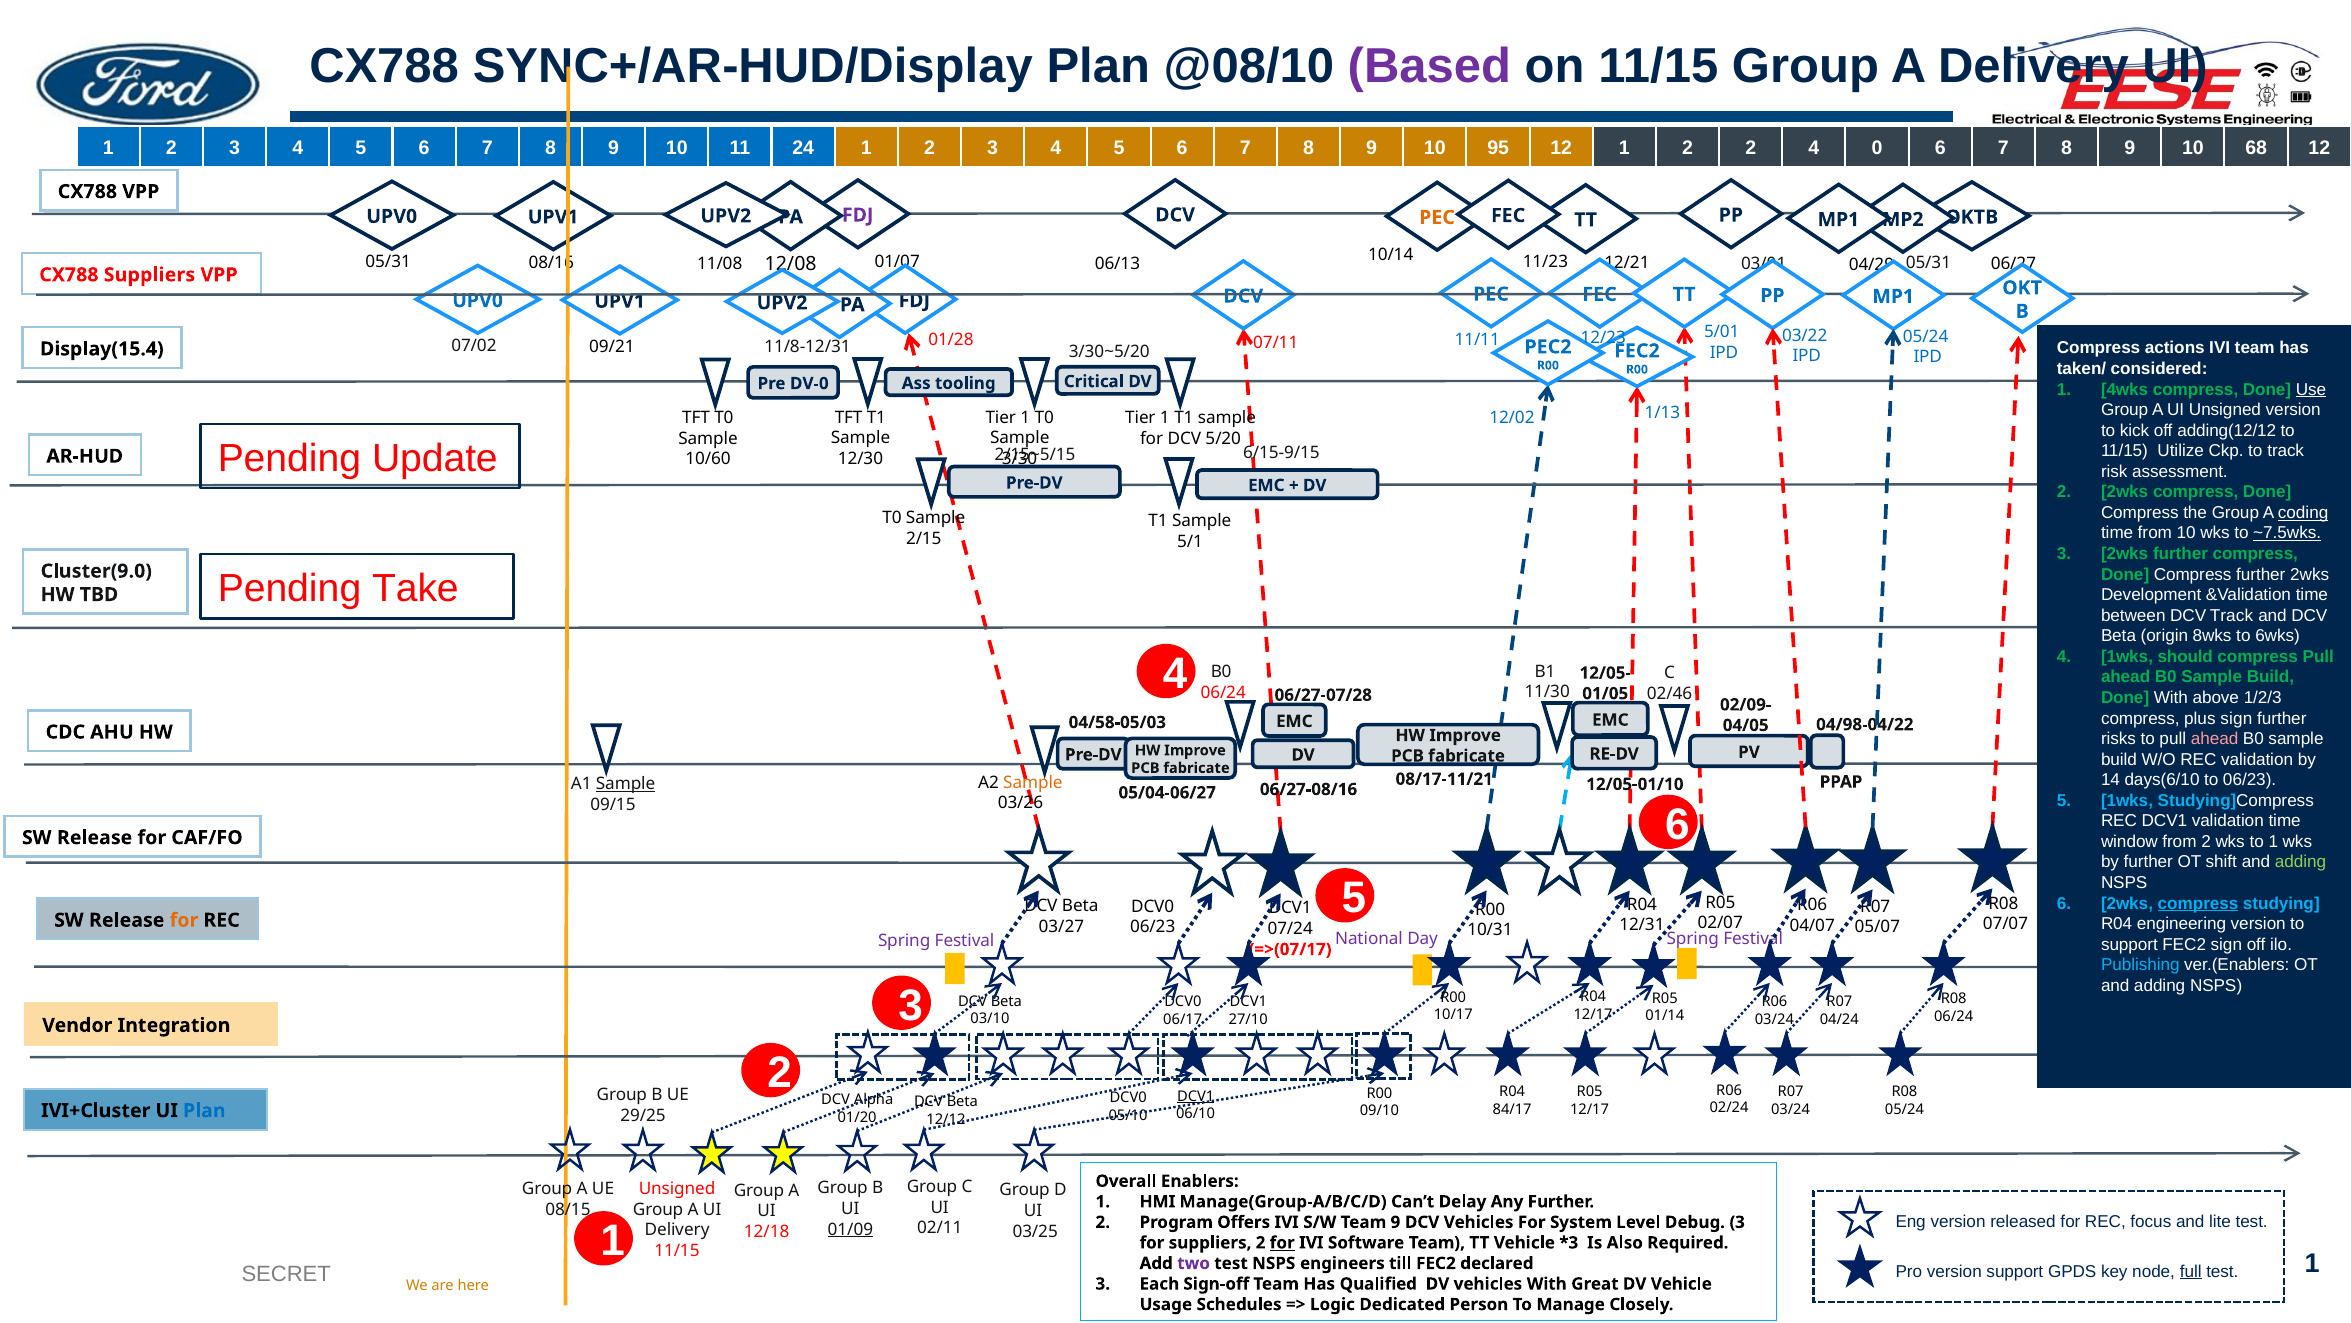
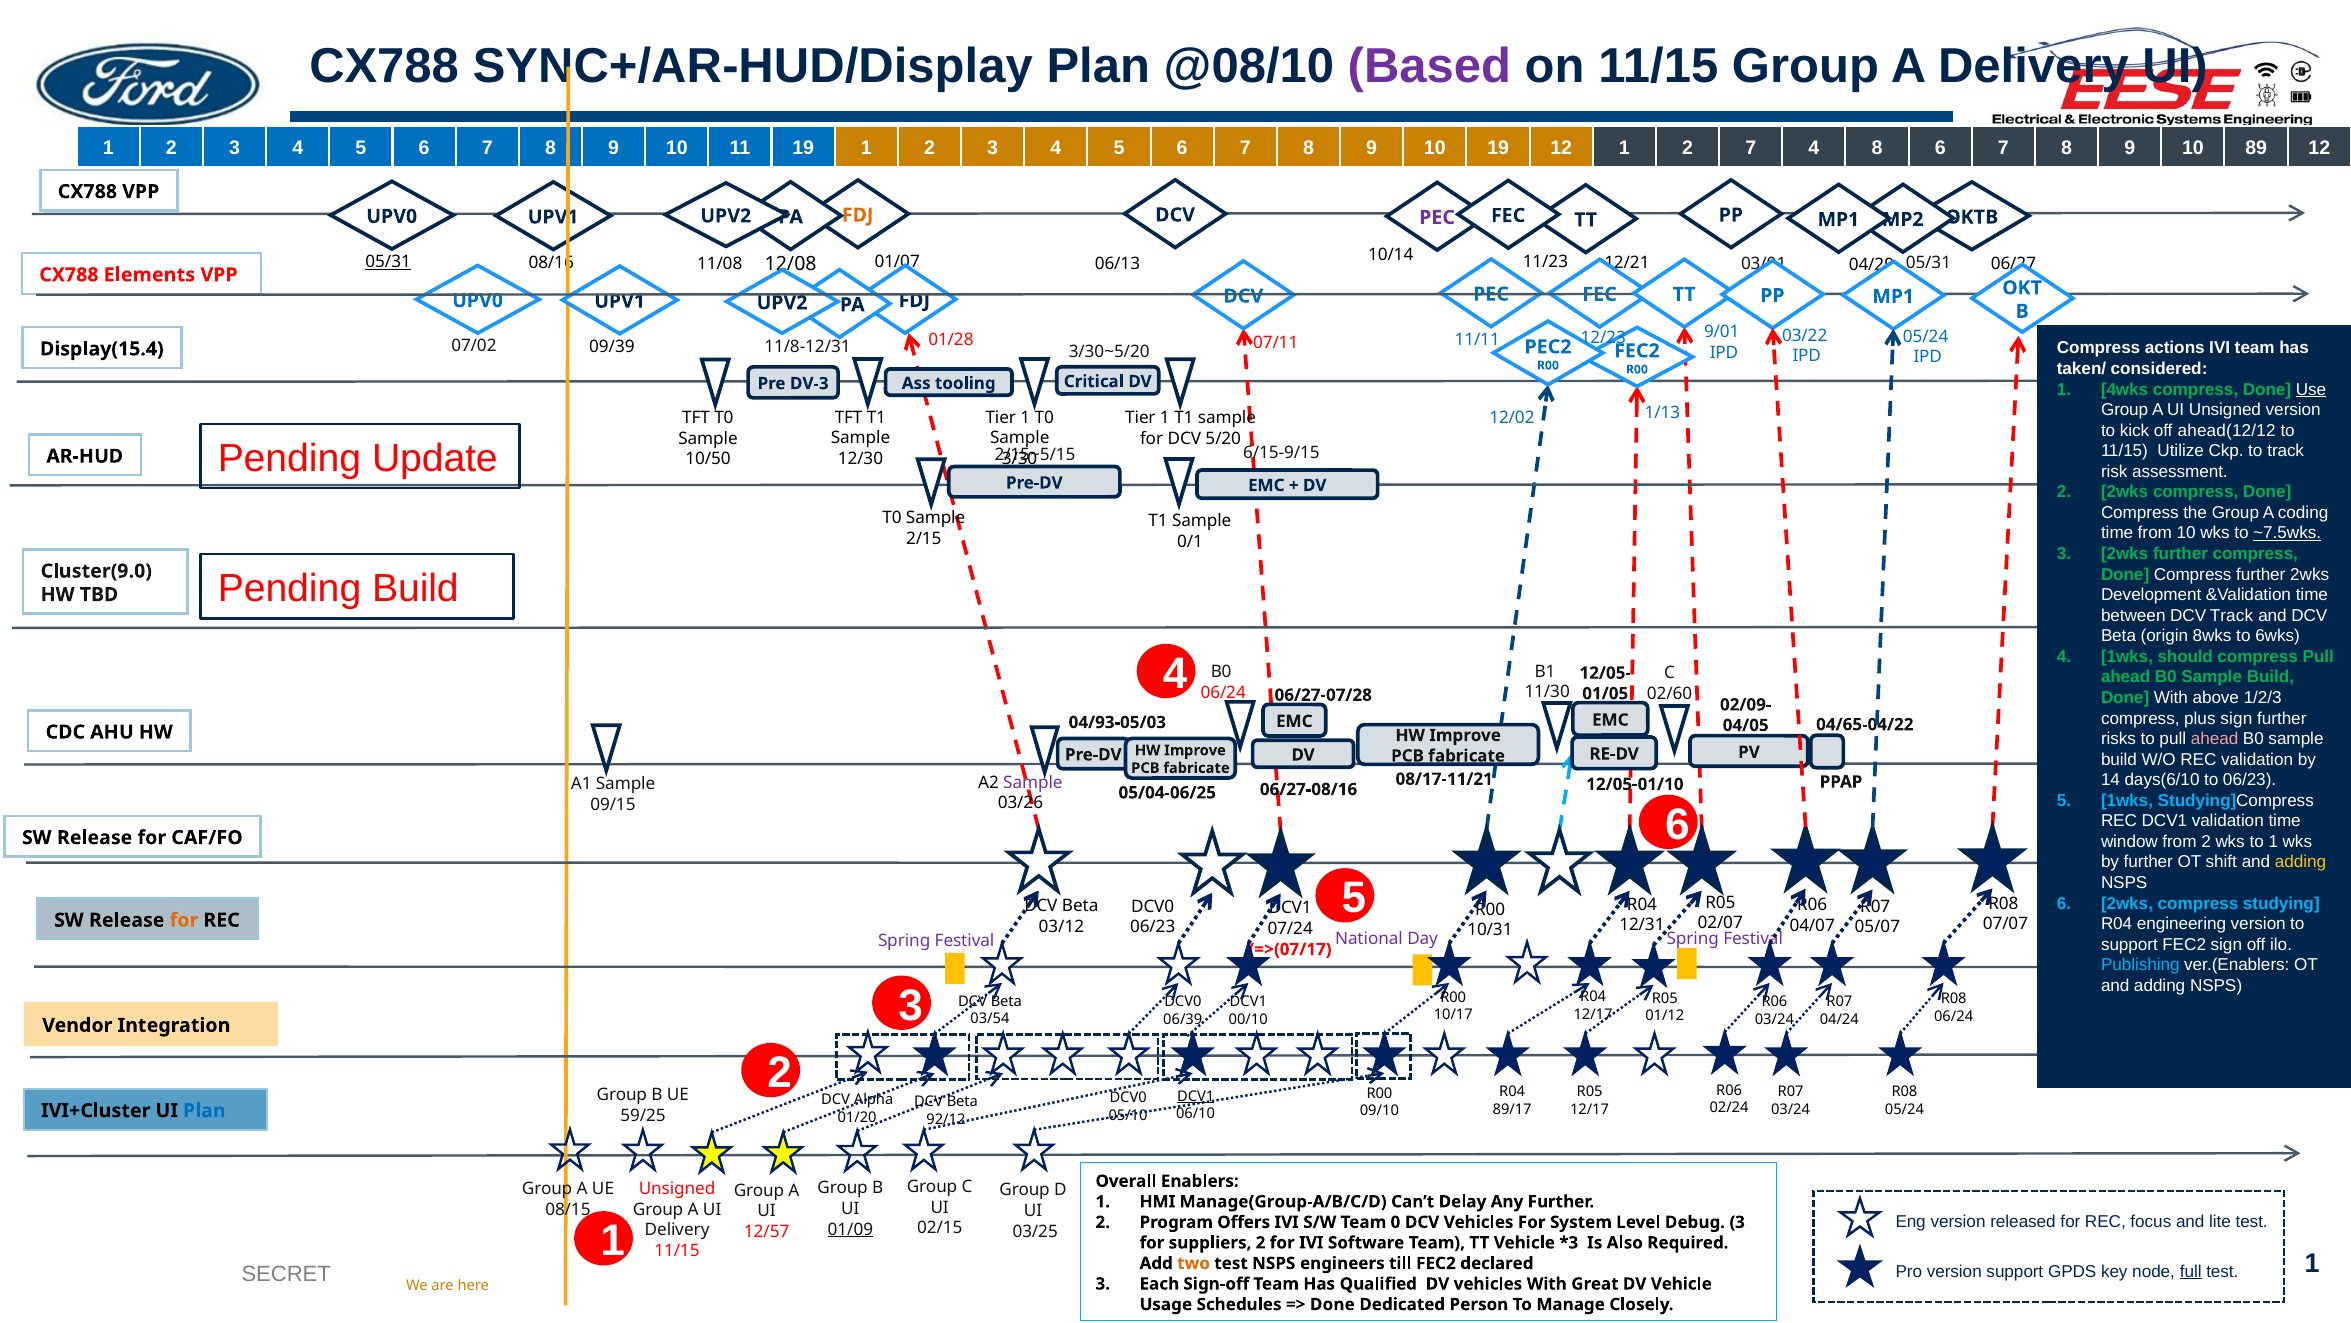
11 24: 24 -> 19 (803, 148)
10 95: 95 -> 19 (1498, 148)
2 2: 2 -> 7 (1751, 148)
4 0: 0 -> 8 (1877, 148)
68: 68 -> 89 (2256, 148)
FDJ colour: purple -> orange (858, 215)
PEC colour: orange -> purple (1437, 217)
05/31 underline: none -> present (388, 262)
CX788 Suppliers: Suppliers -> Elements (149, 275)
5/01: 5/01 -> 9/01 (1722, 332)
09/21: 09/21 -> 09/39 (612, 347)
DV-0: DV-0 -> DV-3 (809, 383)
adding(12/12: adding(12/12 -> ahead(12/12 (2227, 430)
10/60: 10/60 -> 10/50 (708, 459)
coding underline: present -> none (2303, 513)
5/1: 5/1 -> 0/1 (1190, 541)
Pending Take: Take -> Build (415, 589)
02/46: 02/46 -> 02/60 (1670, 694)
04/58-05/03: 04/58-05/03 -> 04/93-05/03 (1117, 722)
04/98-04/22: 04/98-04/22 -> 04/65-04/22 (1865, 724)
Sample colour: orange -> purple (1033, 782)
Sample underline: present -> none (626, 784)
05/04-06/27: 05/04-06/27 -> 05/04-06/25 (1167, 792)
adding colour: light green -> yellow (2301, 862)
compress underline: present -> none (2198, 903)
03/27: 03/27 -> 03/12 (1061, 926)
01/14: 01/14 -> 01/12 (1665, 1016)
03/10: 03/10 -> 03/54 (990, 1018)
06/17: 06/17 -> 06/39 (1183, 1019)
27/10: 27/10 -> 00/10 (1248, 1019)
84/17: 84/17 -> 89/17 (1512, 1109)
29/25: 29/25 -> 59/25 (643, 1115)
12/12: 12/12 -> 92/12 (946, 1119)
Team 9: 9 -> 0 (1395, 1222)
02/11: 02/11 -> 02/15 (940, 1228)
12/18: 12/18 -> 12/57 (767, 1231)
for underline: present -> none (1282, 1242)
two colour: purple -> orange (1194, 1263)
Logic: Logic -> Done (1332, 1304)
